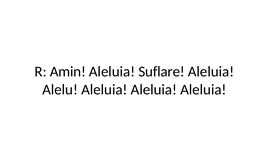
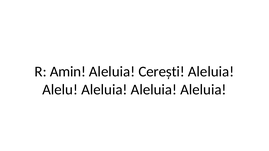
Suflare: Suflare -> Cerești (162, 72)
